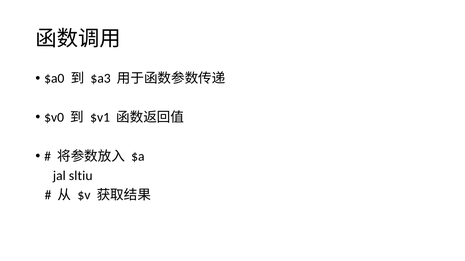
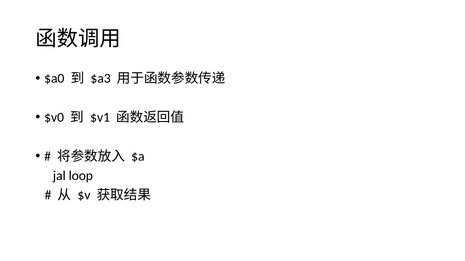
sltiu: sltiu -> loop (81, 176)
